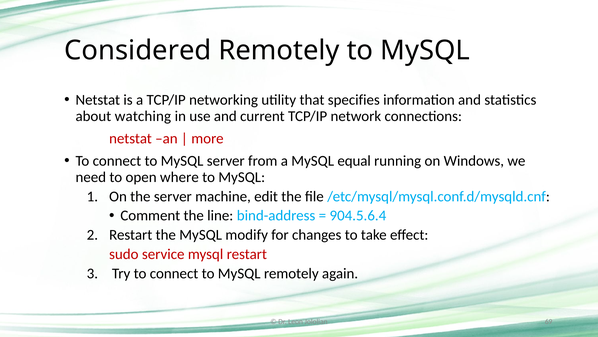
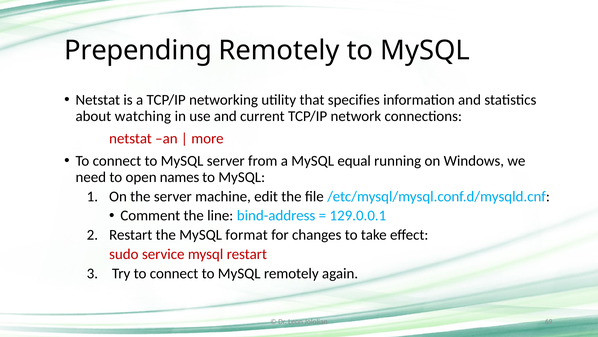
Considered: Considered -> Prepending (138, 50)
where: where -> names (180, 177)
904.5.6.4: 904.5.6.4 -> 129.0.0.1 (358, 215)
modify: modify -> format (247, 235)
